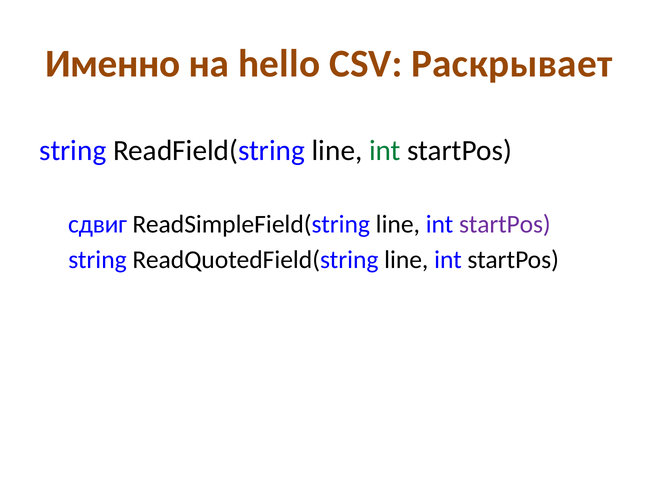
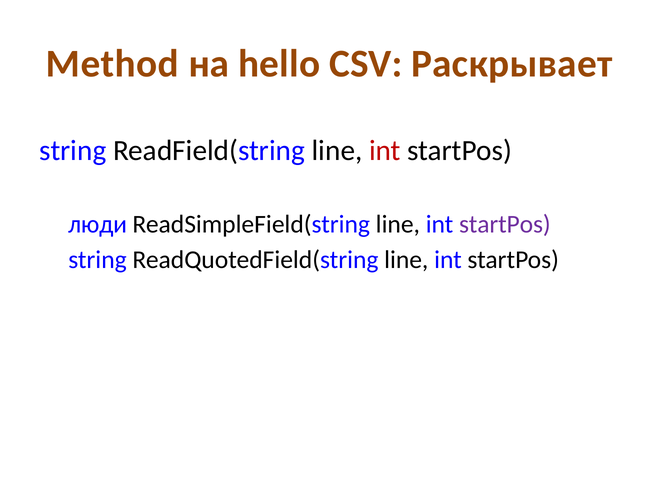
Именно: Именно -> Method (112, 64)
int colour: green -> red (385, 150)
сдвиг: сдвиг -> люди (98, 224)
